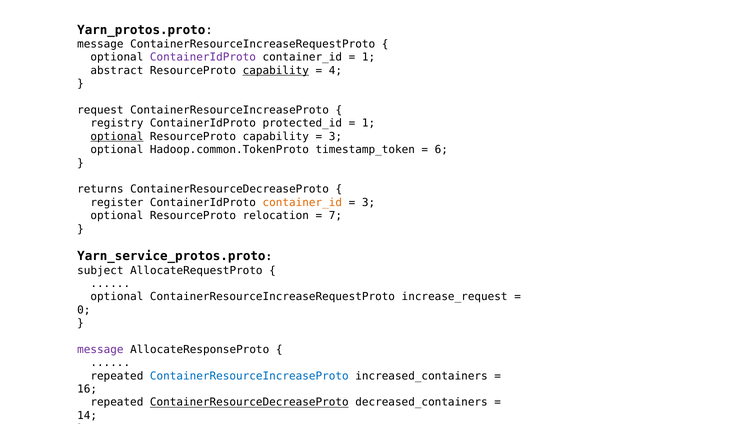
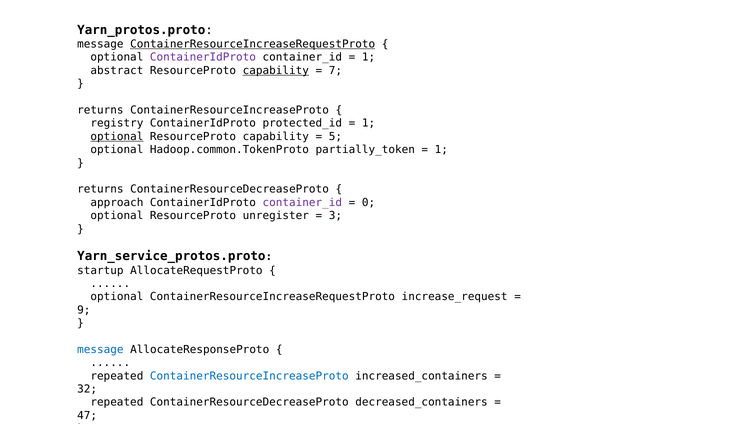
ContainerResourceIncreaseRequestProto underline: none -> present (253, 44)
4: 4 -> 7 (335, 70)
request: request -> returns (100, 110)
3: 3 -> 5 (335, 136)
timestamp_token: timestamp_token -> partially_token (365, 150)
6: 6 -> 1 (441, 150)
register: register -> approach (117, 202)
container_id colour: orange -> purple (302, 202)
3: 3 -> 0 (369, 202)
relocation: relocation -> unregister (276, 215)
7: 7 -> 3 (335, 215)
subject: subject -> startup (100, 270)
0: 0 -> 9 (84, 310)
message colour: purple -> blue (100, 349)
16: 16 -> 32 (87, 389)
ContainerResourceDecreaseProto underline: present -> none (249, 402)
14: 14 -> 47 (87, 415)
